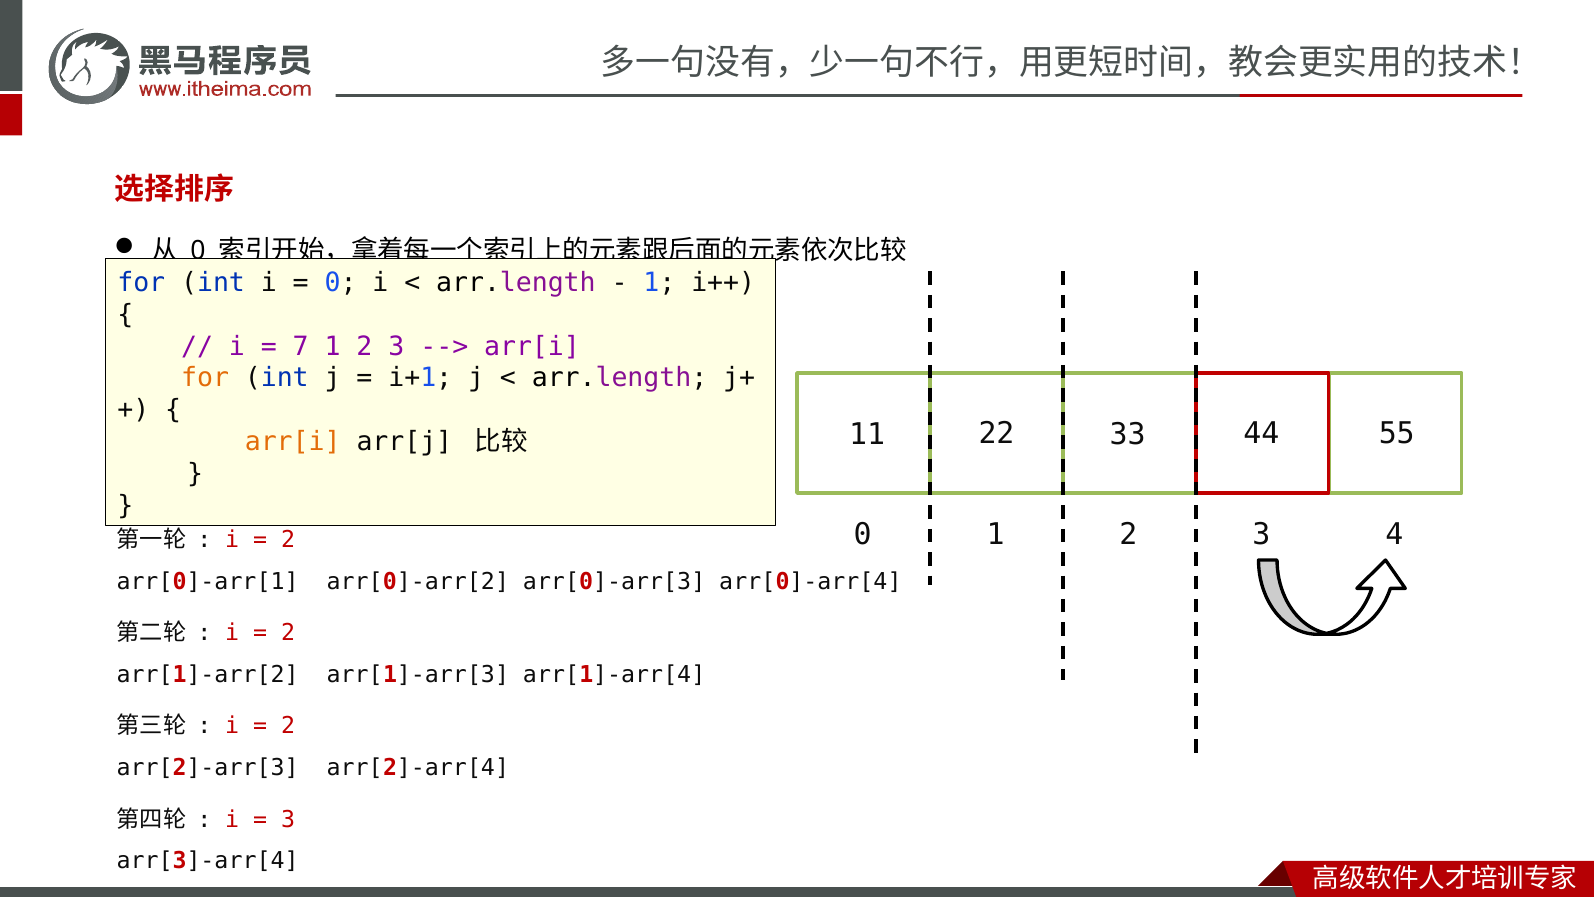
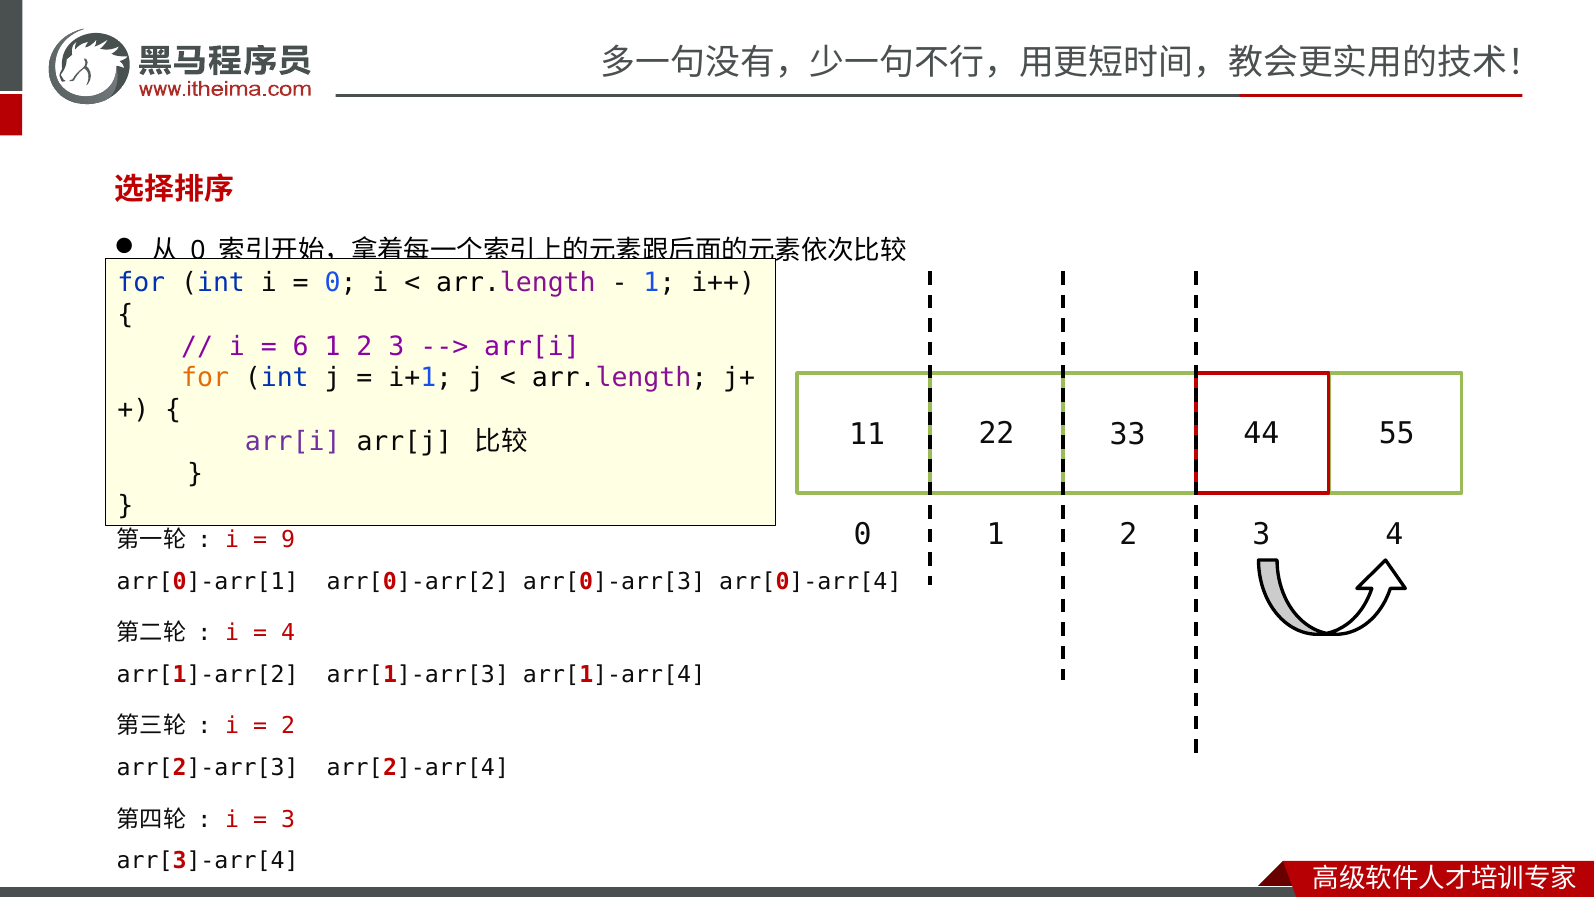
7: 7 -> 6 (301, 346)
arr[i colour: orange -> purple (293, 442)
2: 2 -> 9 (288, 540)
2: 2 -> 4 (288, 632)
